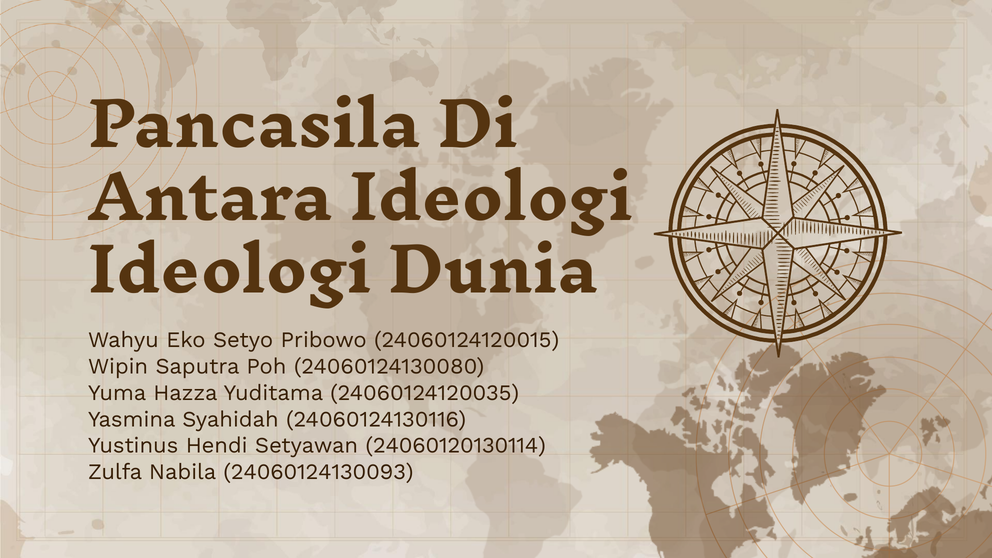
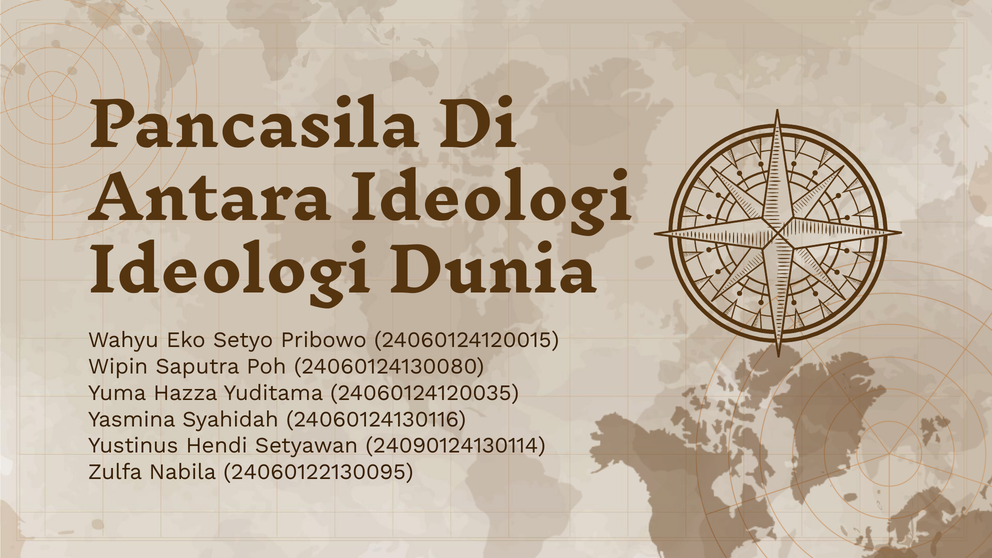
24060120130114: 24060120130114 -> 24090124130114 (456, 446)
24060124130093: 24060124130093 -> 24060122130095 (318, 472)
